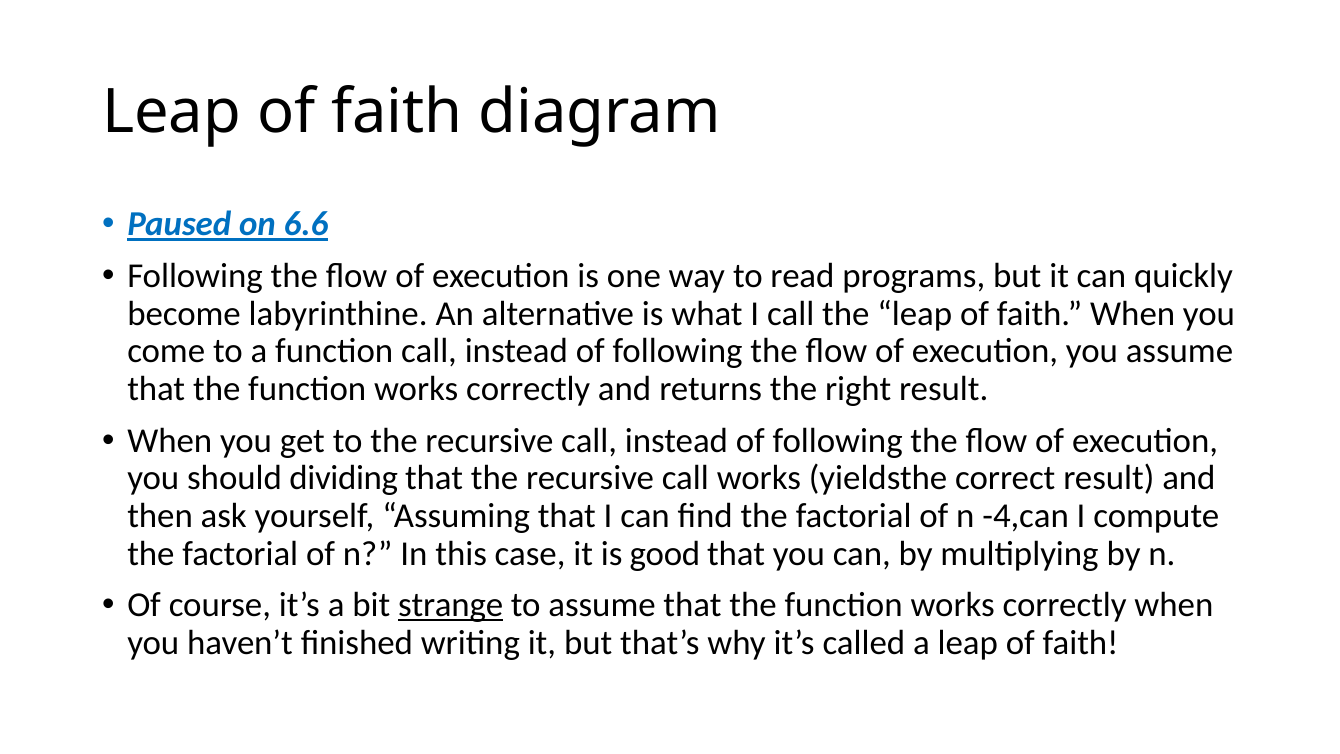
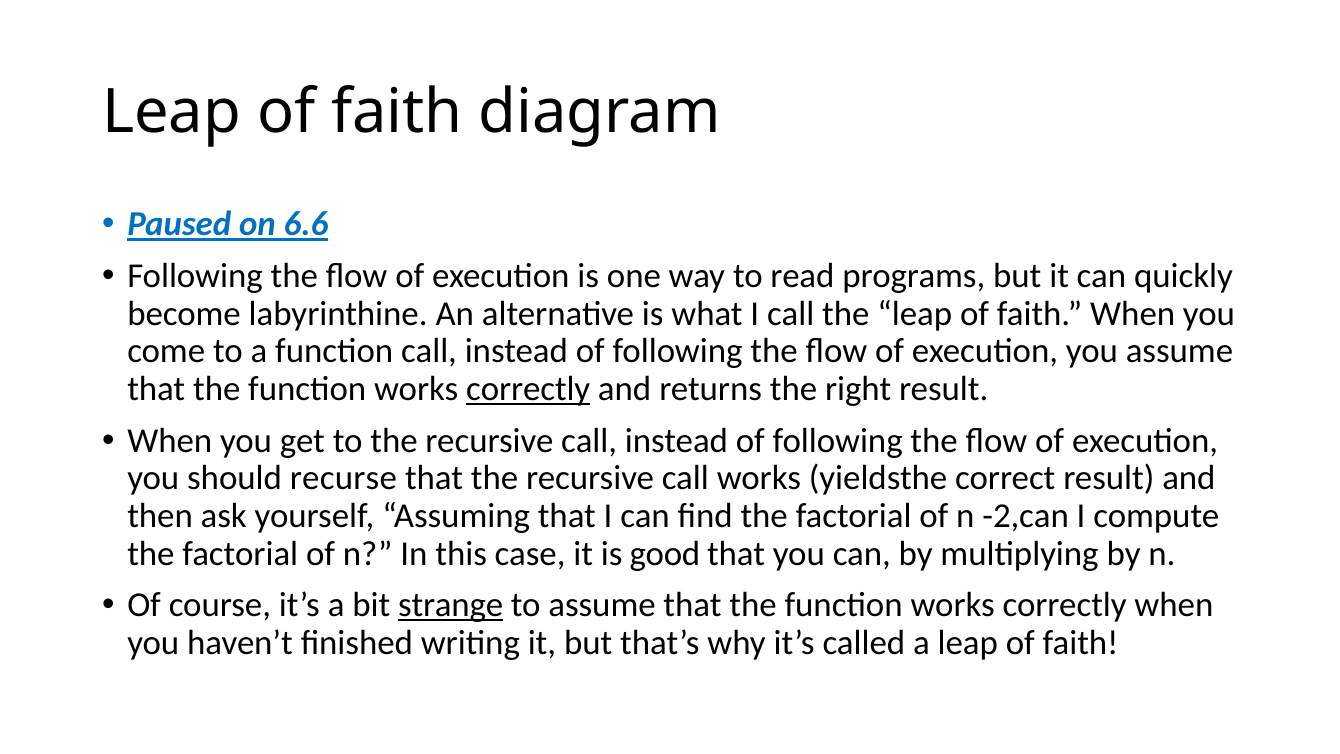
correctly underline: none -> present (528, 389)
dividing: dividing -> recurse (343, 478)
-4,can: -4,can -> -2,can (1026, 516)
